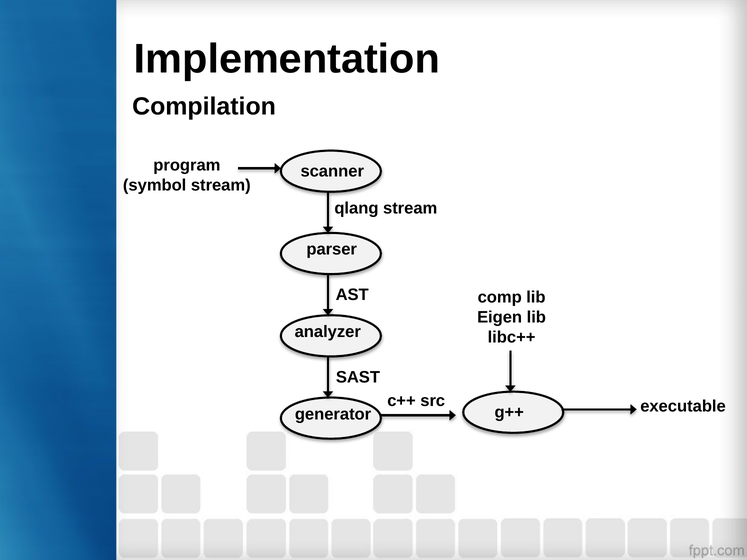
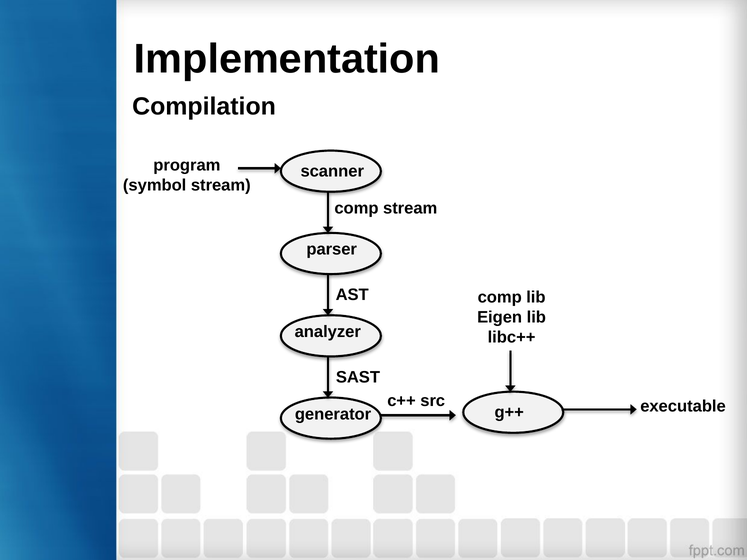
qlang: qlang -> comp (356, 208)
